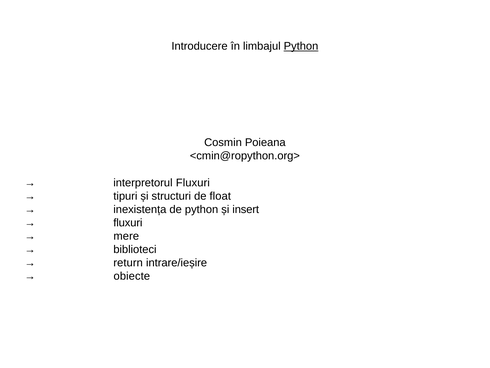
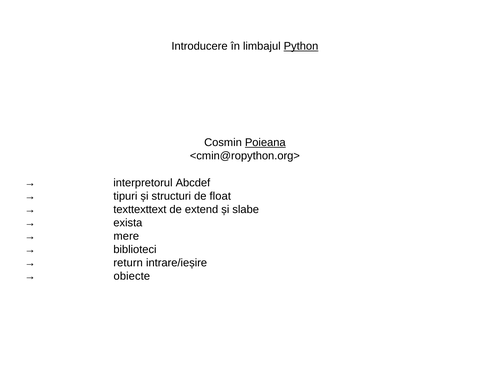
Poieana underline: none -> present (265, 142)
interpretorul Fluxuri: Fluxuri -> Abcdef (193, 182)
inexistența: inexistența -> texttexttext (140, 209)
de python: python -> extend (202, 209)
insert: insert -> slabe (246, 209)
fluxuri: fluxuri -> exista (128, 222)
